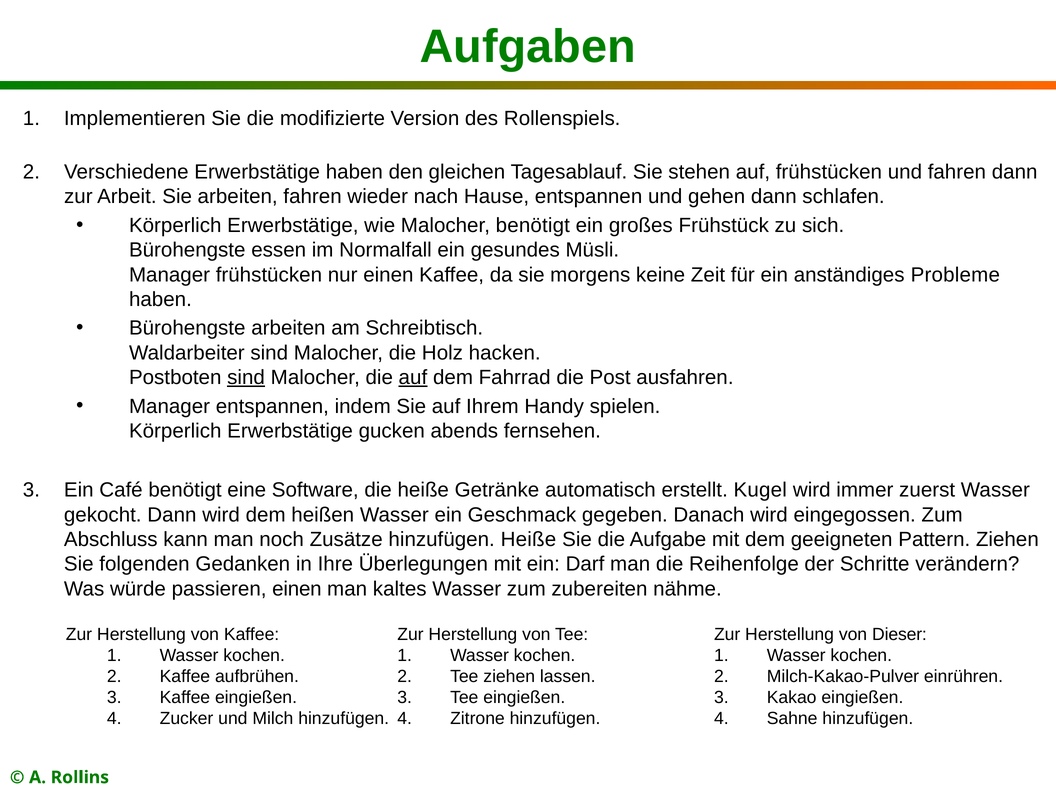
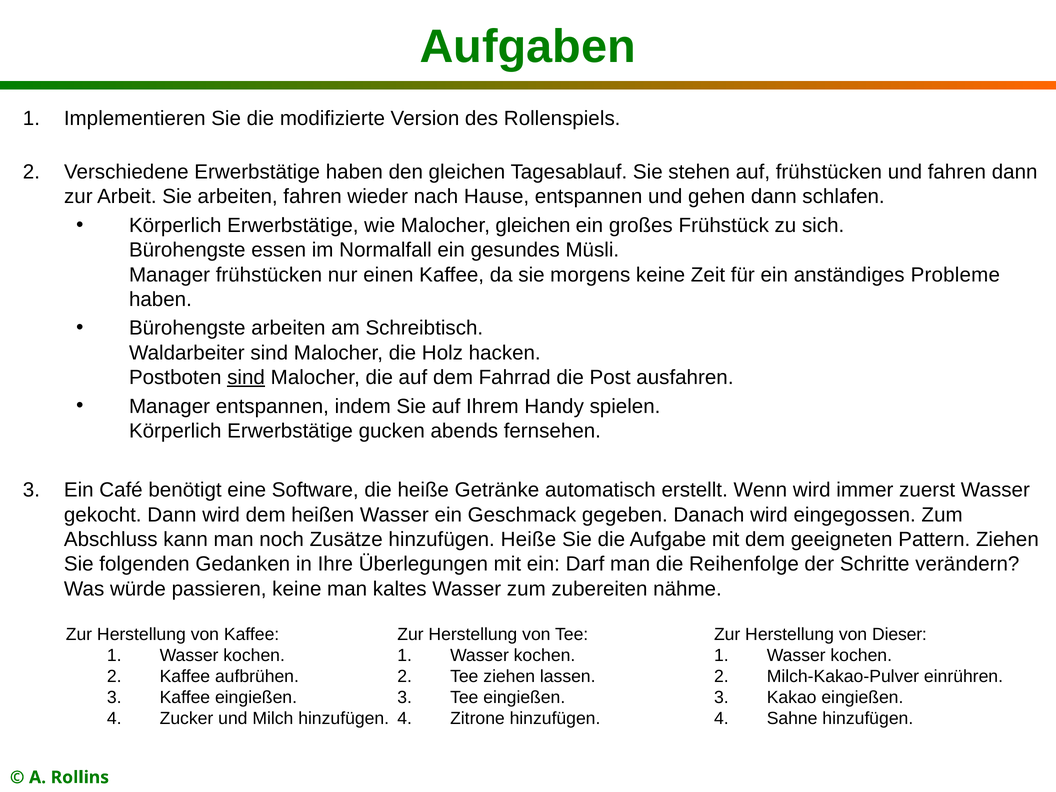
Malocher benötigt: benötigt -> gleichen (533, 225)
auf underline: present -> none (413, 377)
Kugel: Kugel -> Wenn (760, 490)
passieren einen: einen -> keine (297, 589)
